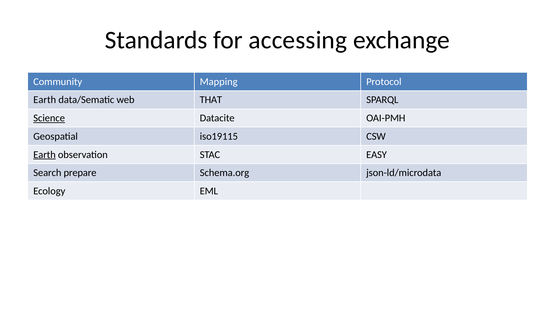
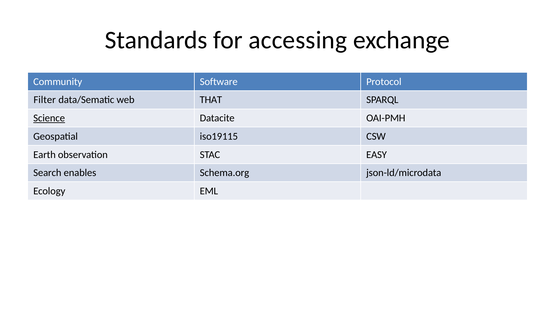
Mapping: Mapping -> Software (219, 82)
Earth: Earth -> Filter (45, 100)
Earth underline: present -> none (45, 155)
prepare: prepare -> enables (80, 173)
